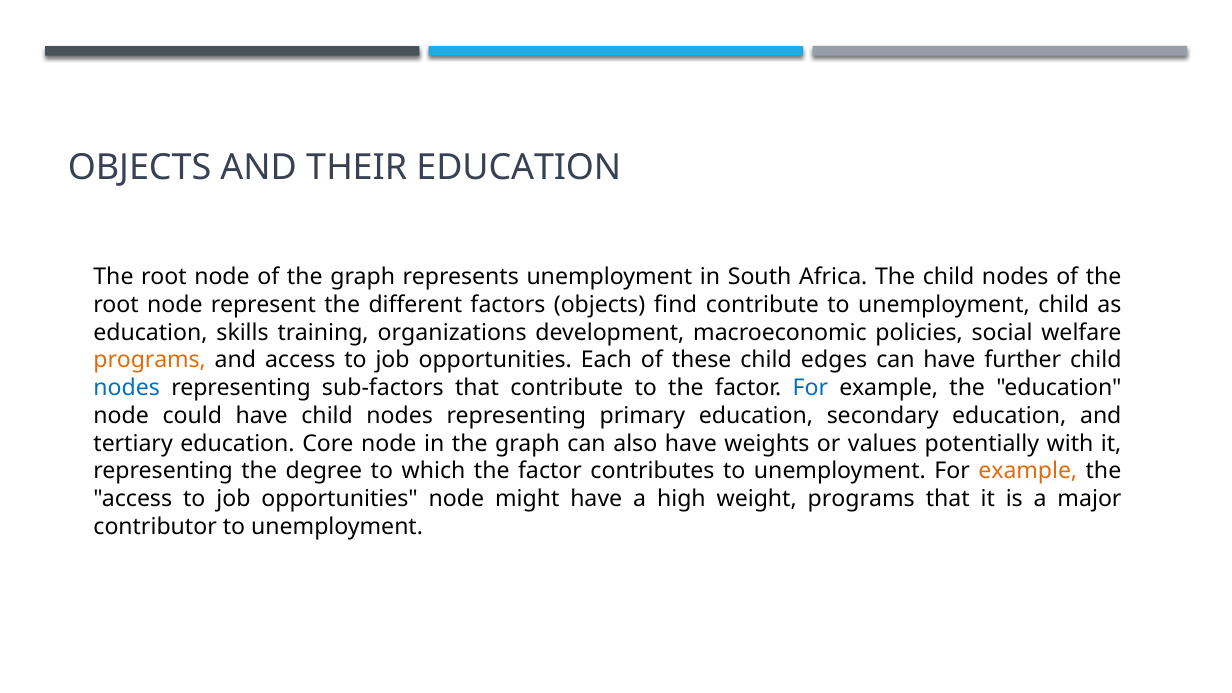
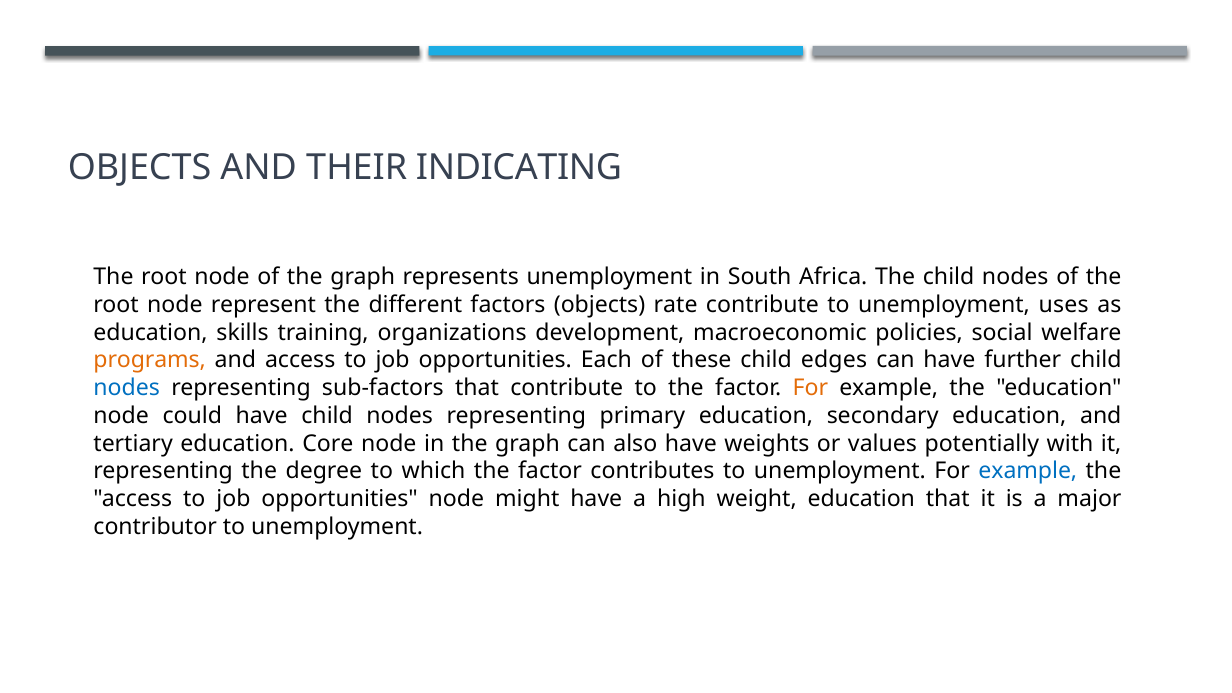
THEIR EDUCATION: EDUCATION -> INDICATING (519, 167)
find: find -> rate (676, 305)
unemployment child: child -> uses (1064, 305)
For colour: blue -> orange (810, 388)
example colour: orange -> blue (1028, 471)
weight programs: programs -> education (861, 499)
